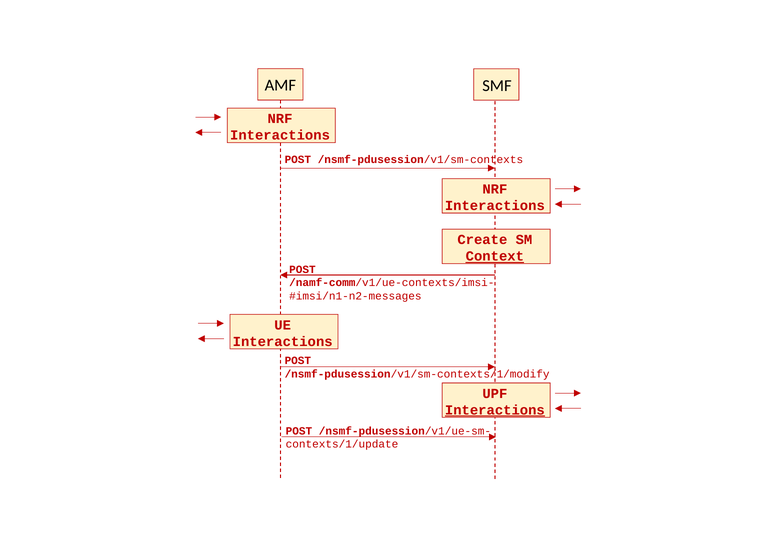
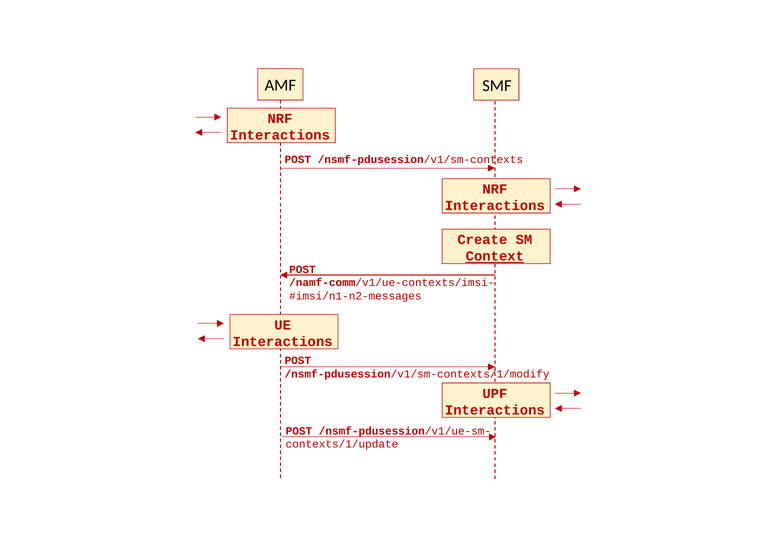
Interactions underline: present -> none (495, 410)
